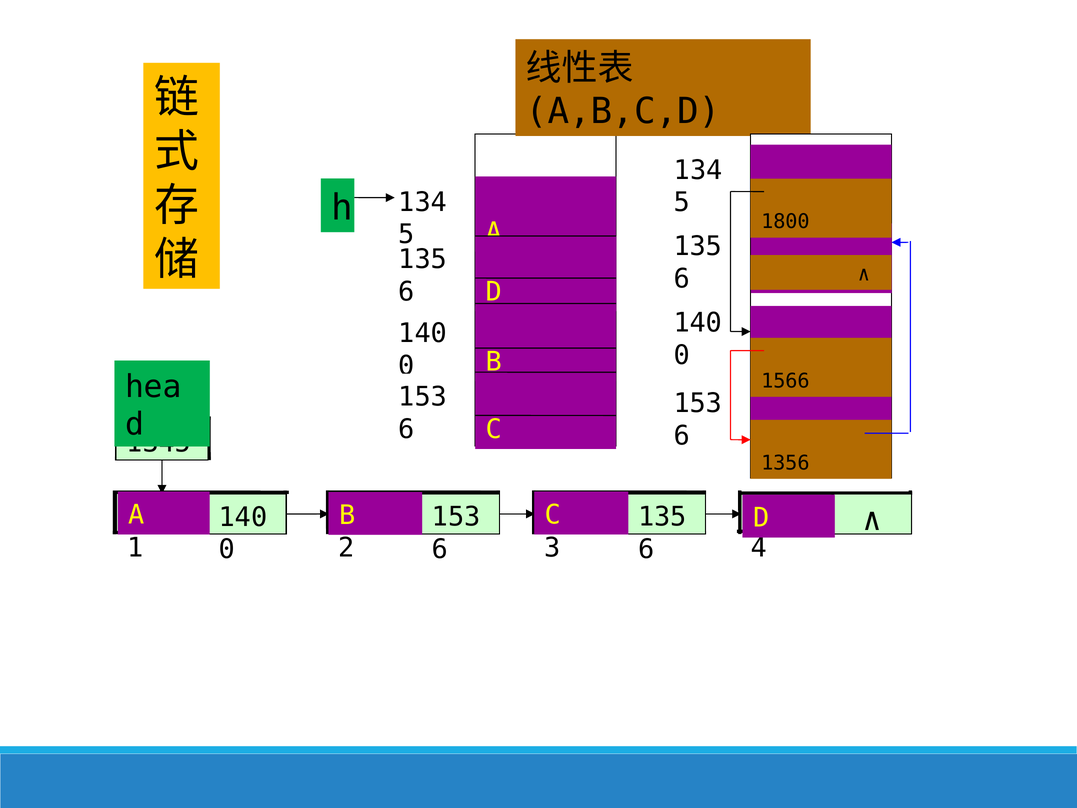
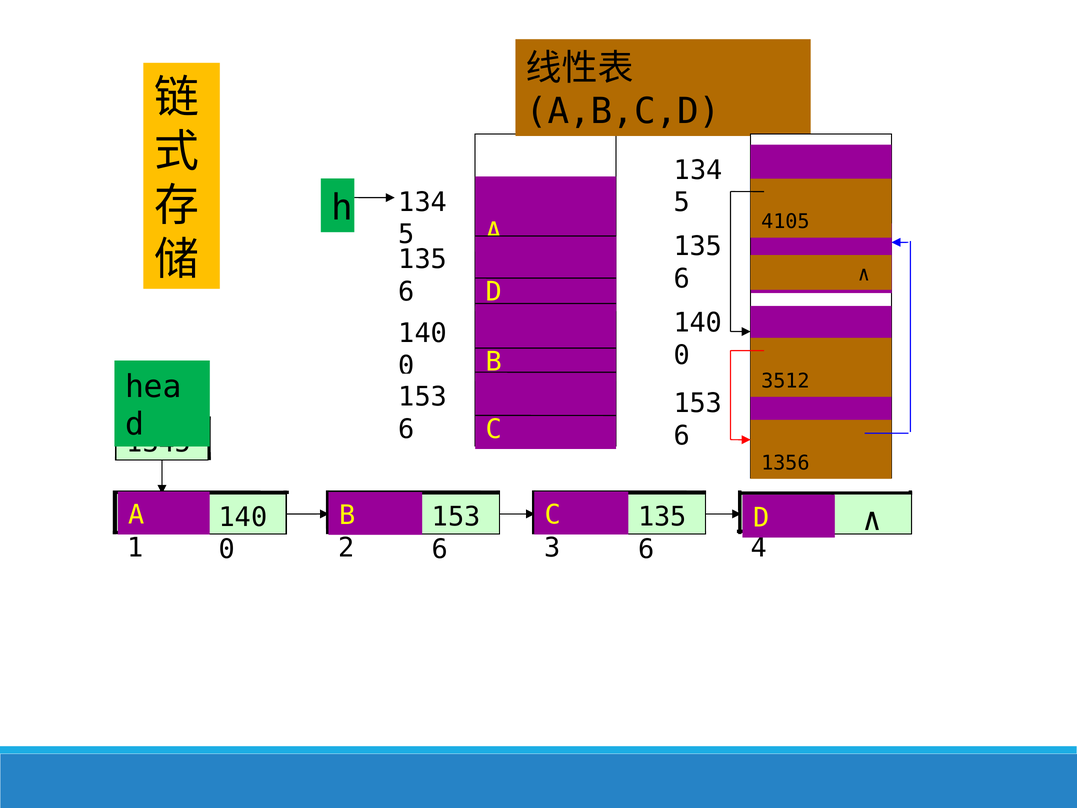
1800: 1800 -> 4105 (785, 222)
1566: 1566 -> 3512 (785, 381)
